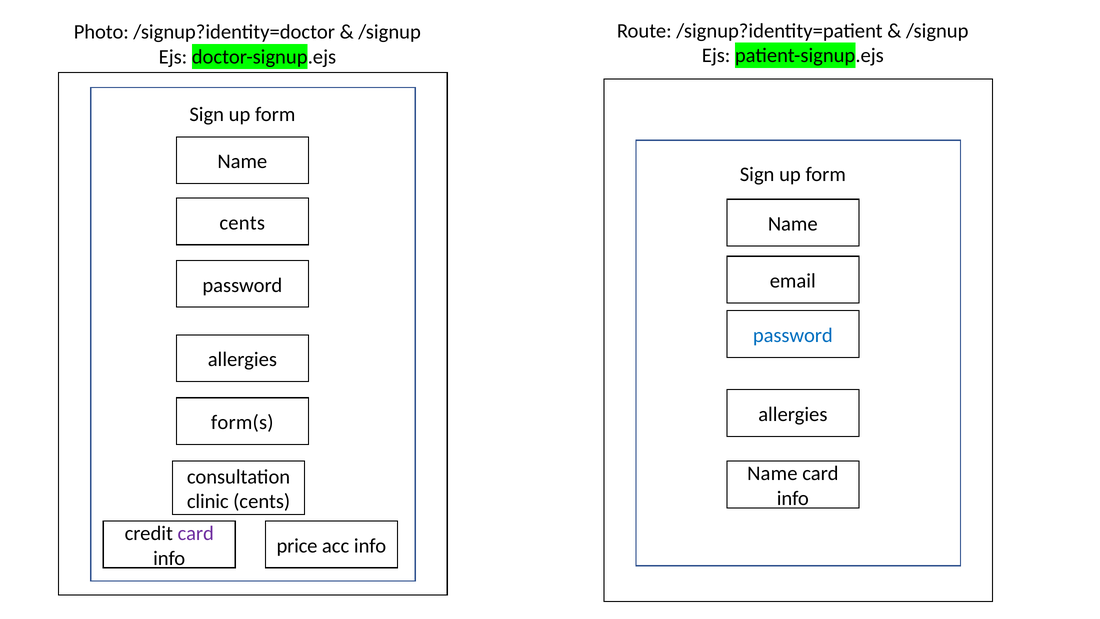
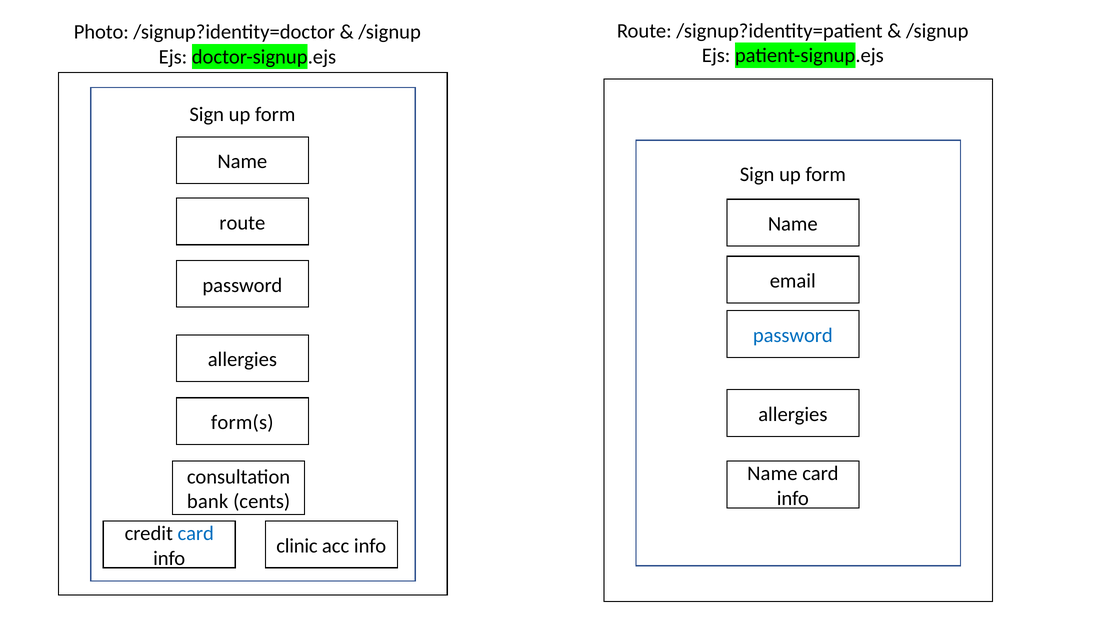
cents: cents -> route (242, 223)
clinic: clinic -> bank (208, 501)
card colour: purple -> blue (196, 533)
price: price -> clinic (297, 546)
